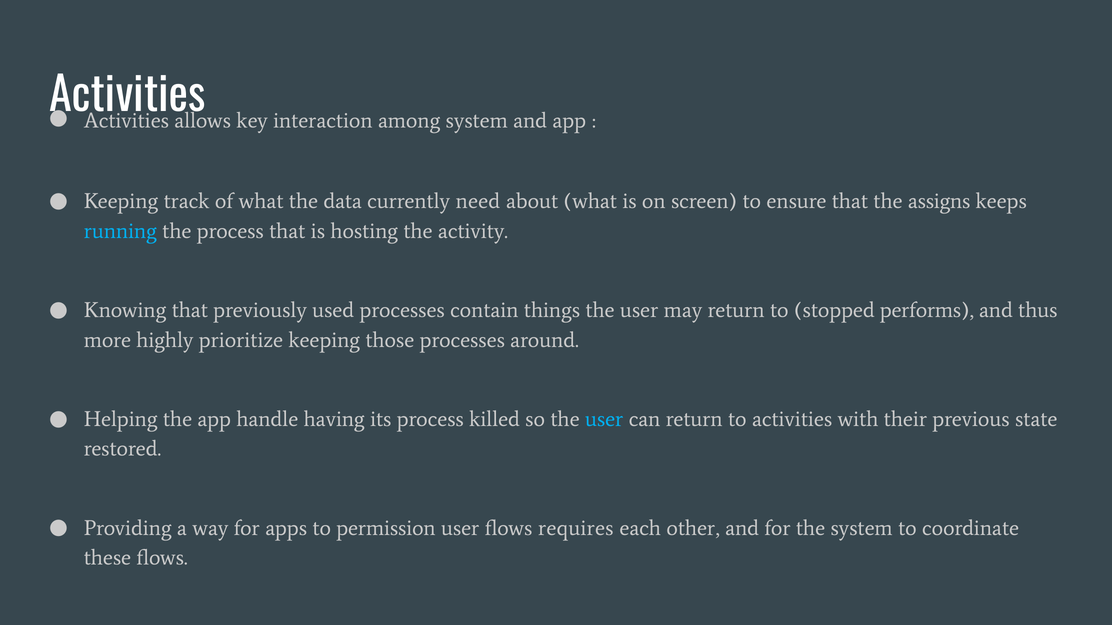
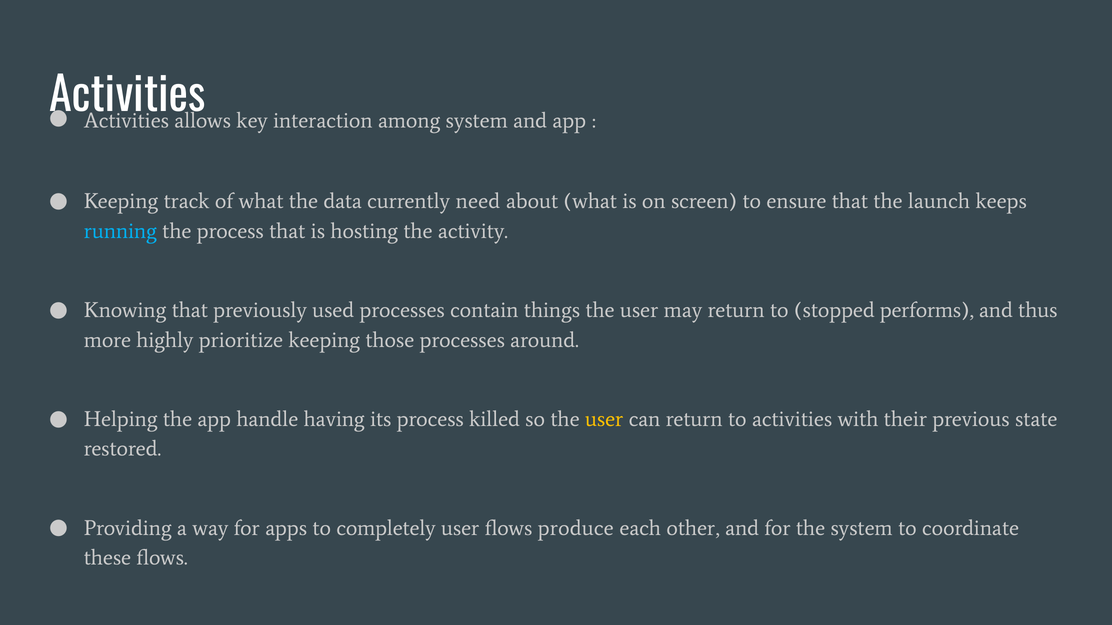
assigns: assigns -> launch (939, 201)
user colour: light blue -> yellow (604, 419)
permission: permission -> completely (386, 528)
requires: requires -> produce (576, 528)
